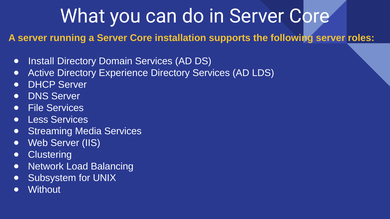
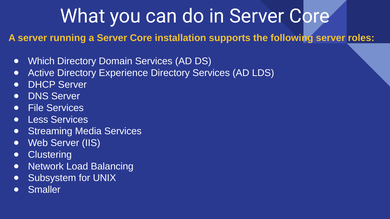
Install: Install -> Which (41, 61)
Without: Without -> Smaller (44, 190)
